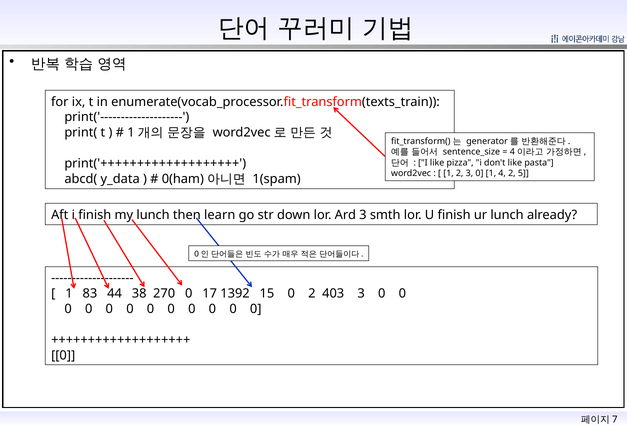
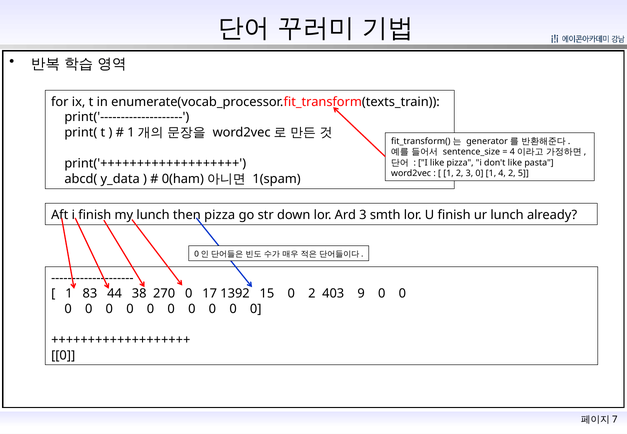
then learn: learn -> pizza (220, 215)
403 3: 3 -> 9 (361, 294)
